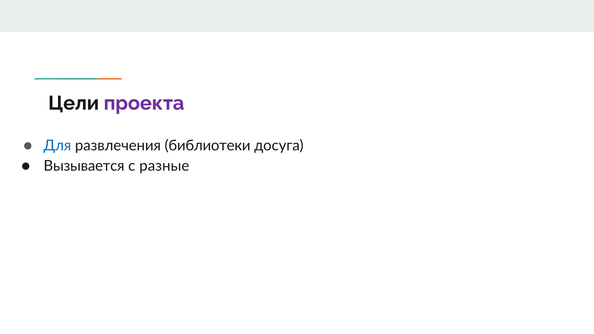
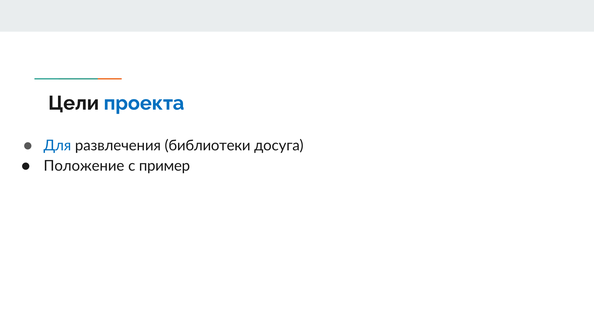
проекта colour: purple -> blue (144, 103)
Вызывается: Вызывается -> Положение (84, 166)
разные: разные -> пример (164, 166)
